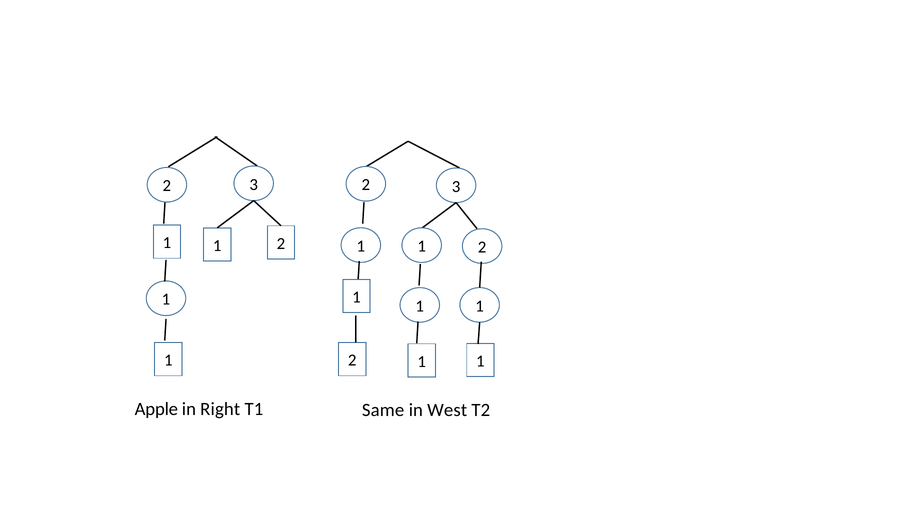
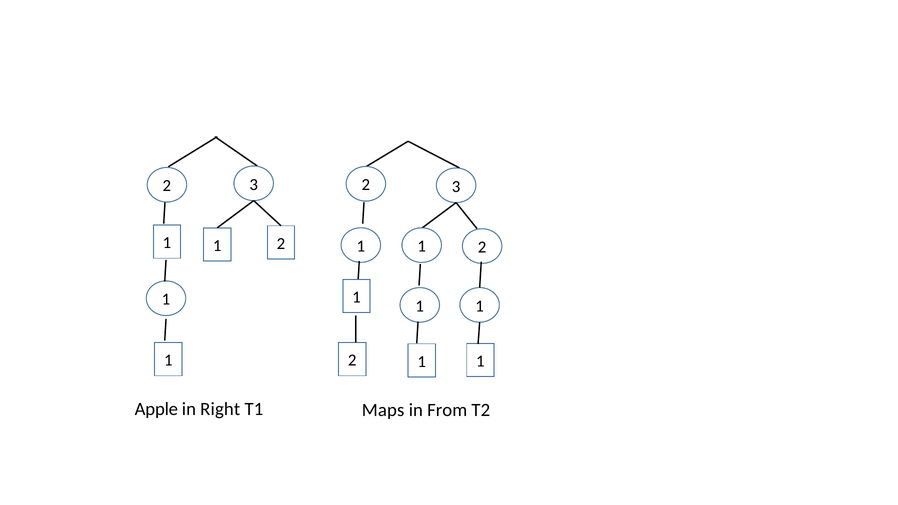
Same: Same -> Maps (383, 410)
West: West -> From (447, 410)
